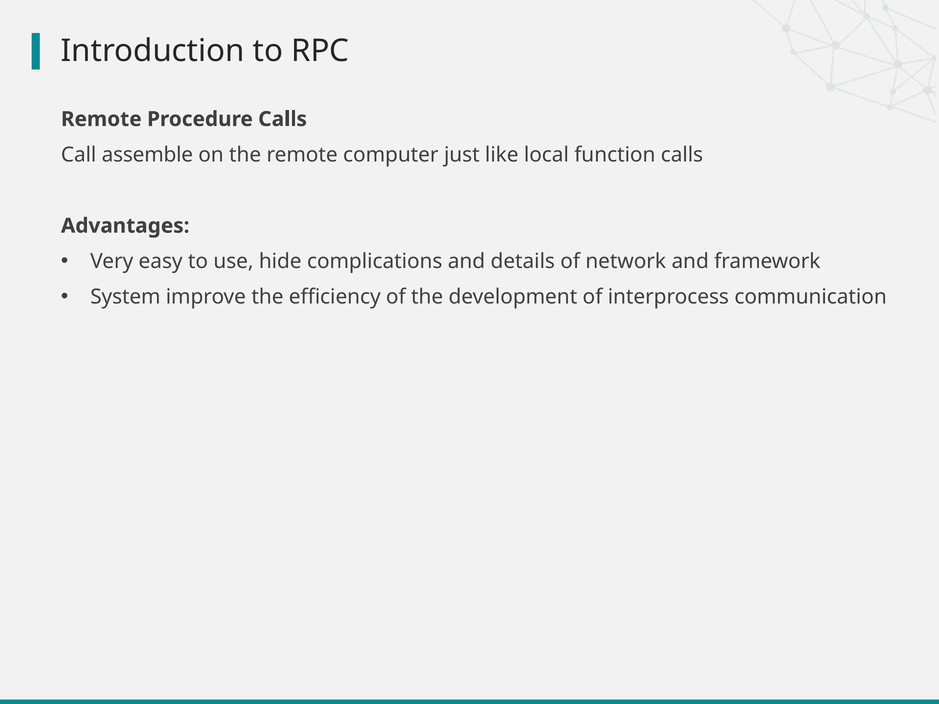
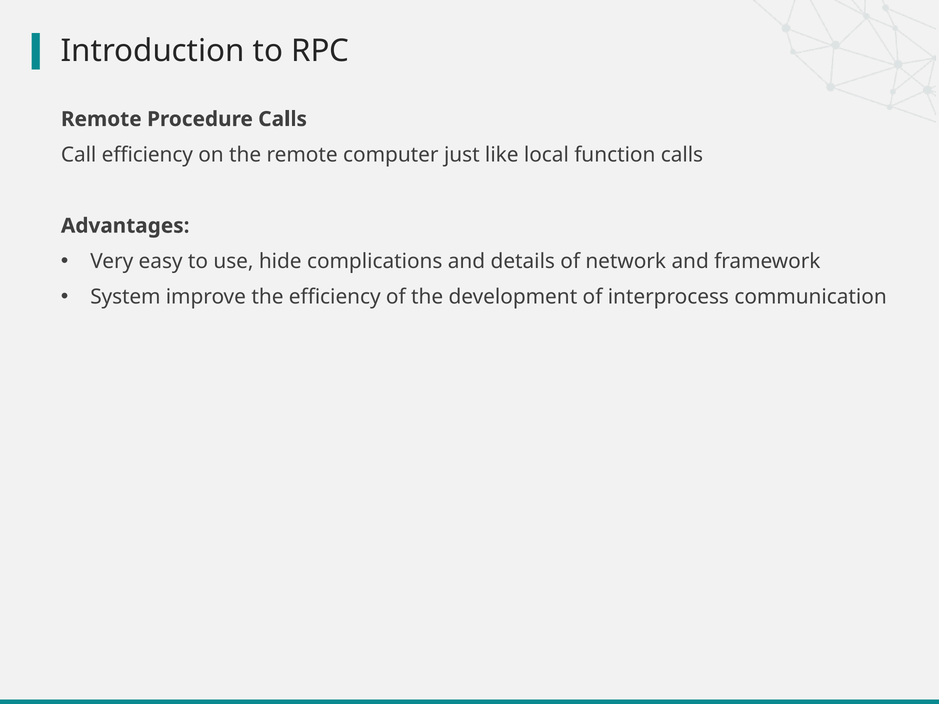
Call assemble: assemble -> efficiency (147, 155)
